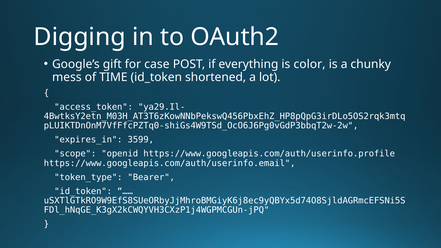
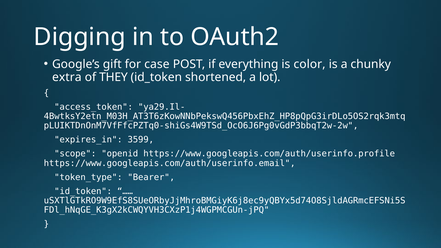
mess: mess -> extra (67, 77)
TIME: TIME -> THEY (113, 77)
